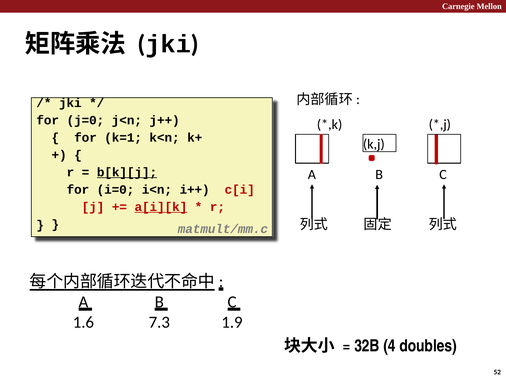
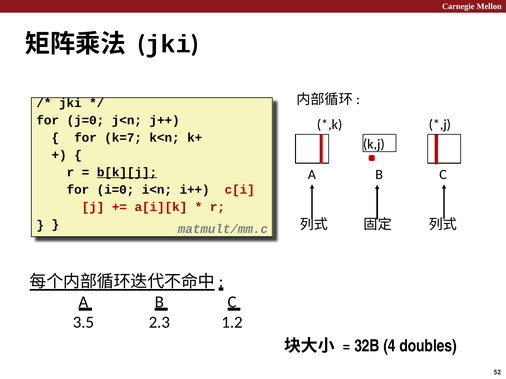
k=1: k=1 -> k=7 (123, 138)
a[i][k underline: present -> none (161, 207)
1.6: 1.6 -> 3.5 (83, 323)
7.3: 7.3 -> 2.3 (159, 323)
1.9: 1.9 -> 1.2 (232, 323)
